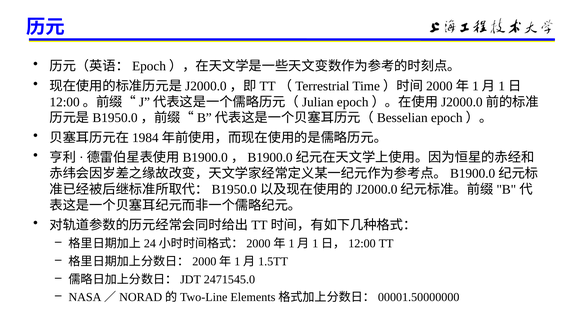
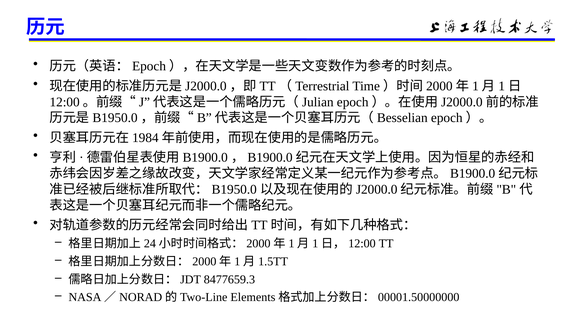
2471545.0: 2471545.0 -> 8477659.3 (229, 279)
